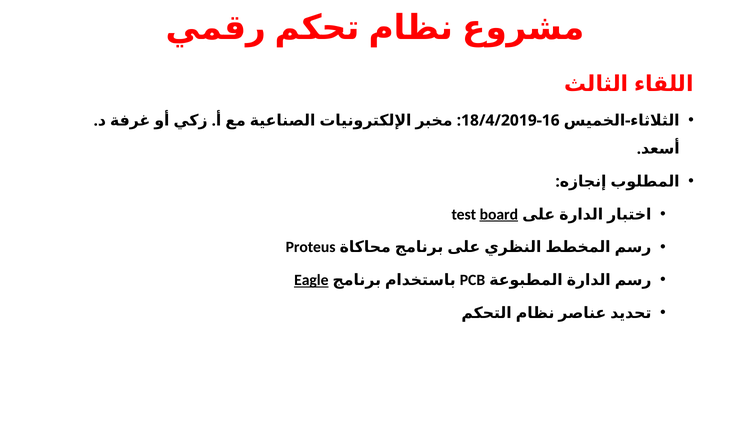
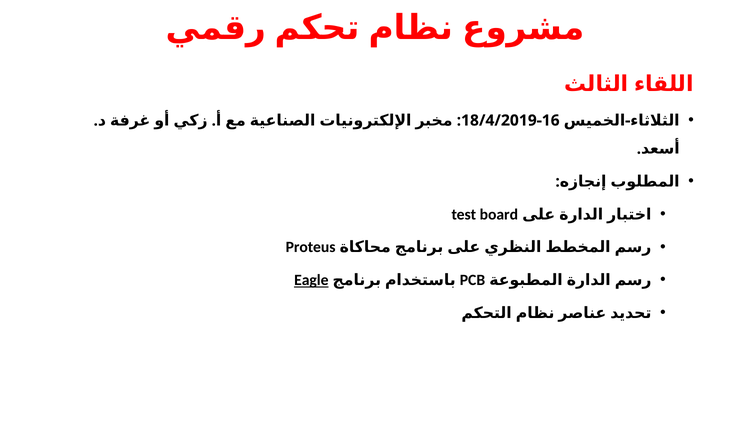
board underline: present -> none (499, 215)
